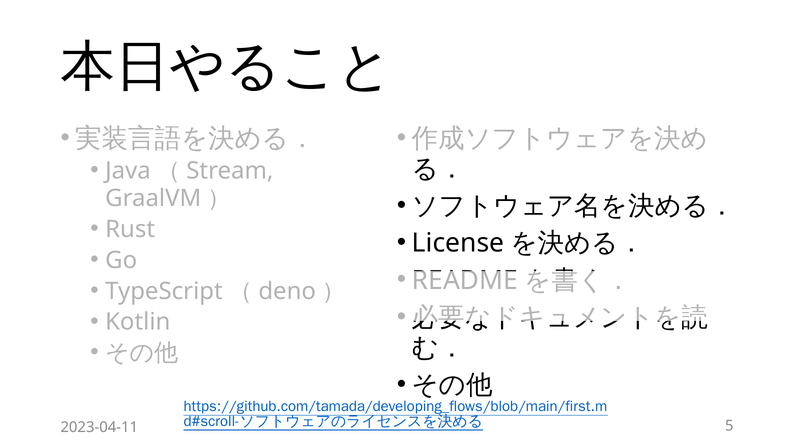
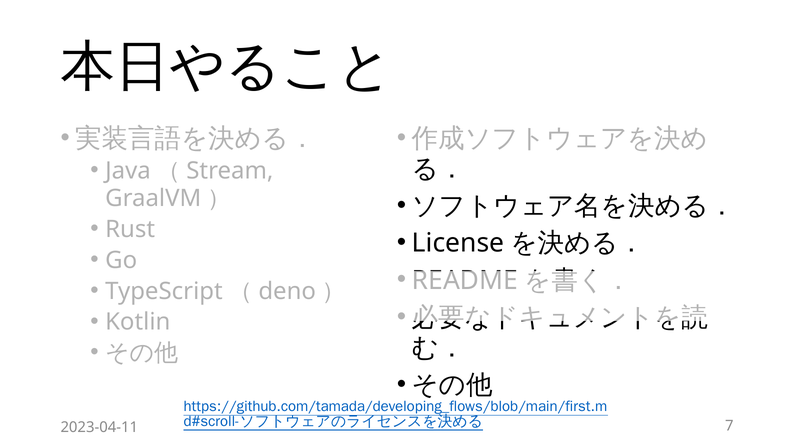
5: 5 -> 7 (729, 426)
